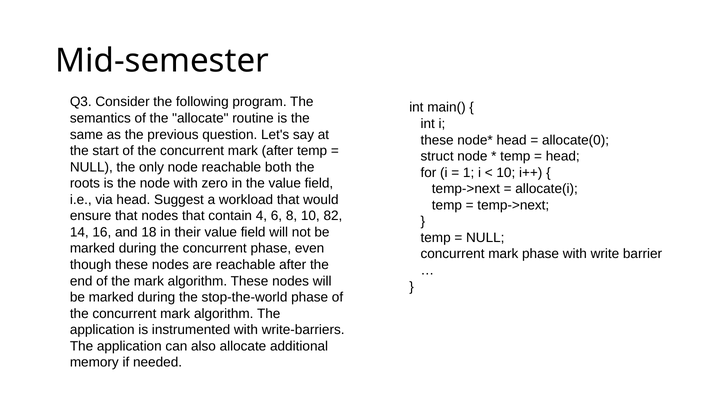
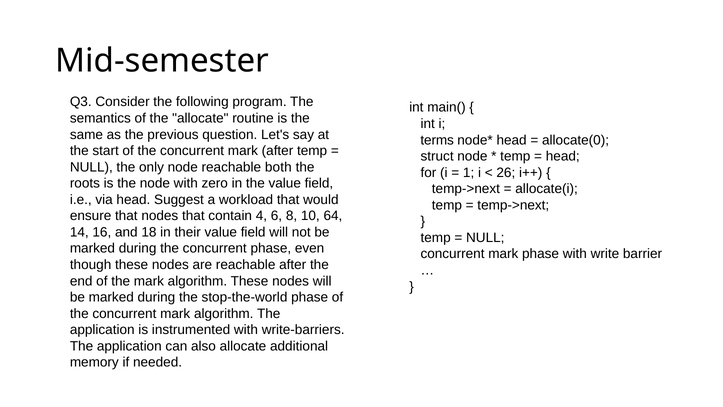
these: these -> terms (437, 140)
10: 10 -> 26 (506, 172)
82: 82 -> 64 (333, 216)
